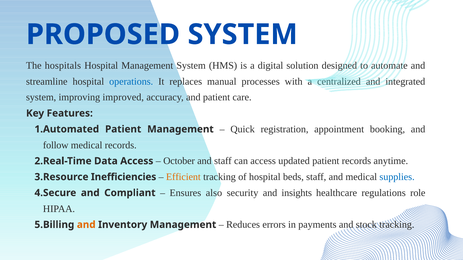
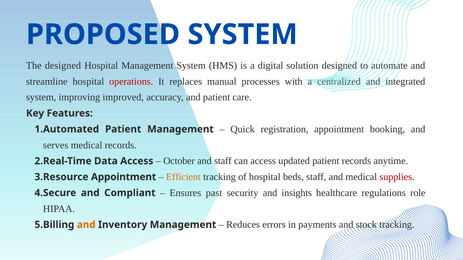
The hospitals: hospitals -> designed (63, 66)
operations colour: blue -> red (131, 82)
follow: follow -> serves (56, 145)
Inefficiencies: Inefficiencies -> Appointment (124, 177)
supplies colour: blue -> red (397, 177)
also: also -> past (214, 193)
